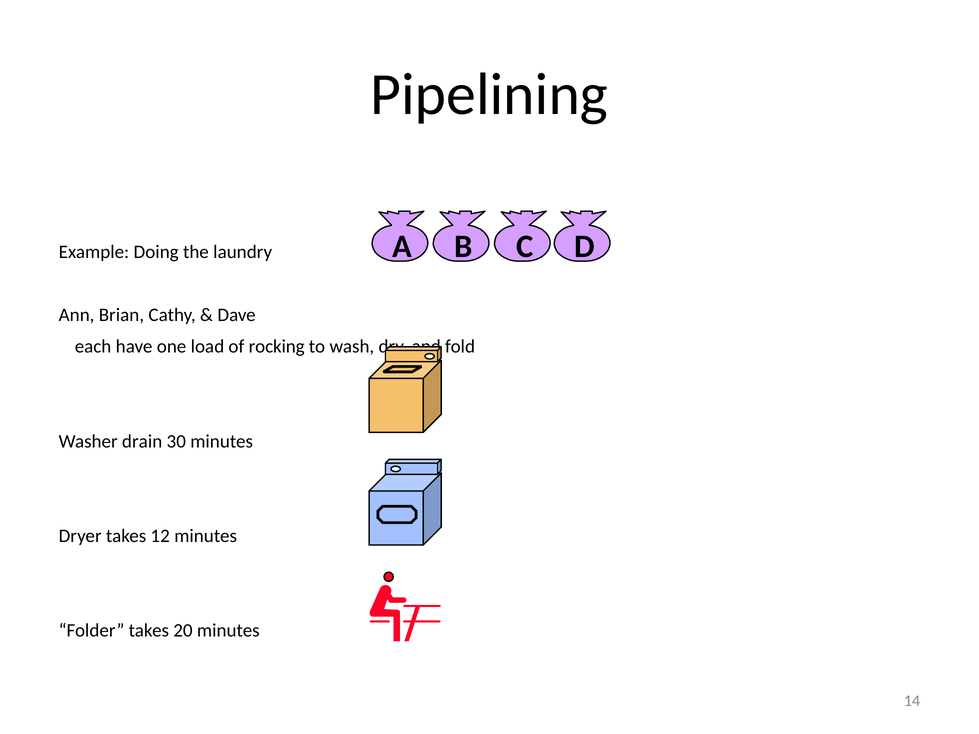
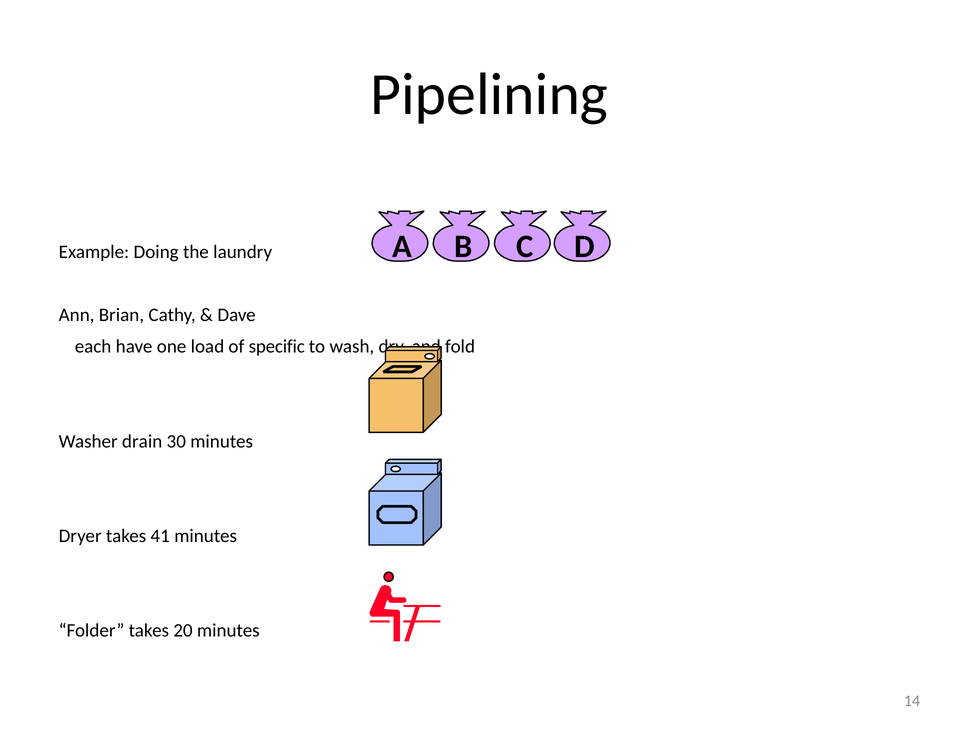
rocking: rocking -> specific (277, 347)
12: 12 -> 41 (160, 536)
